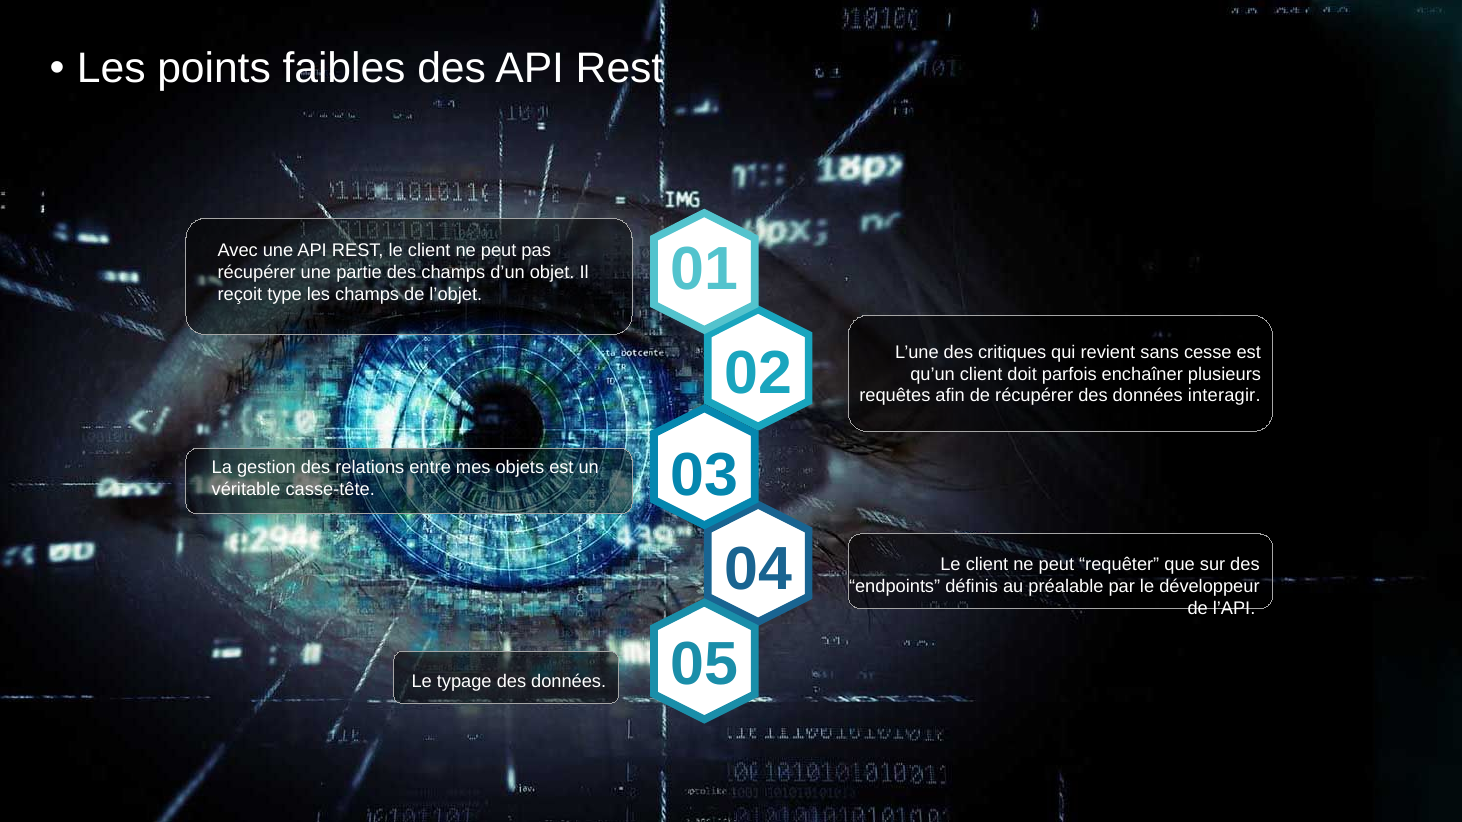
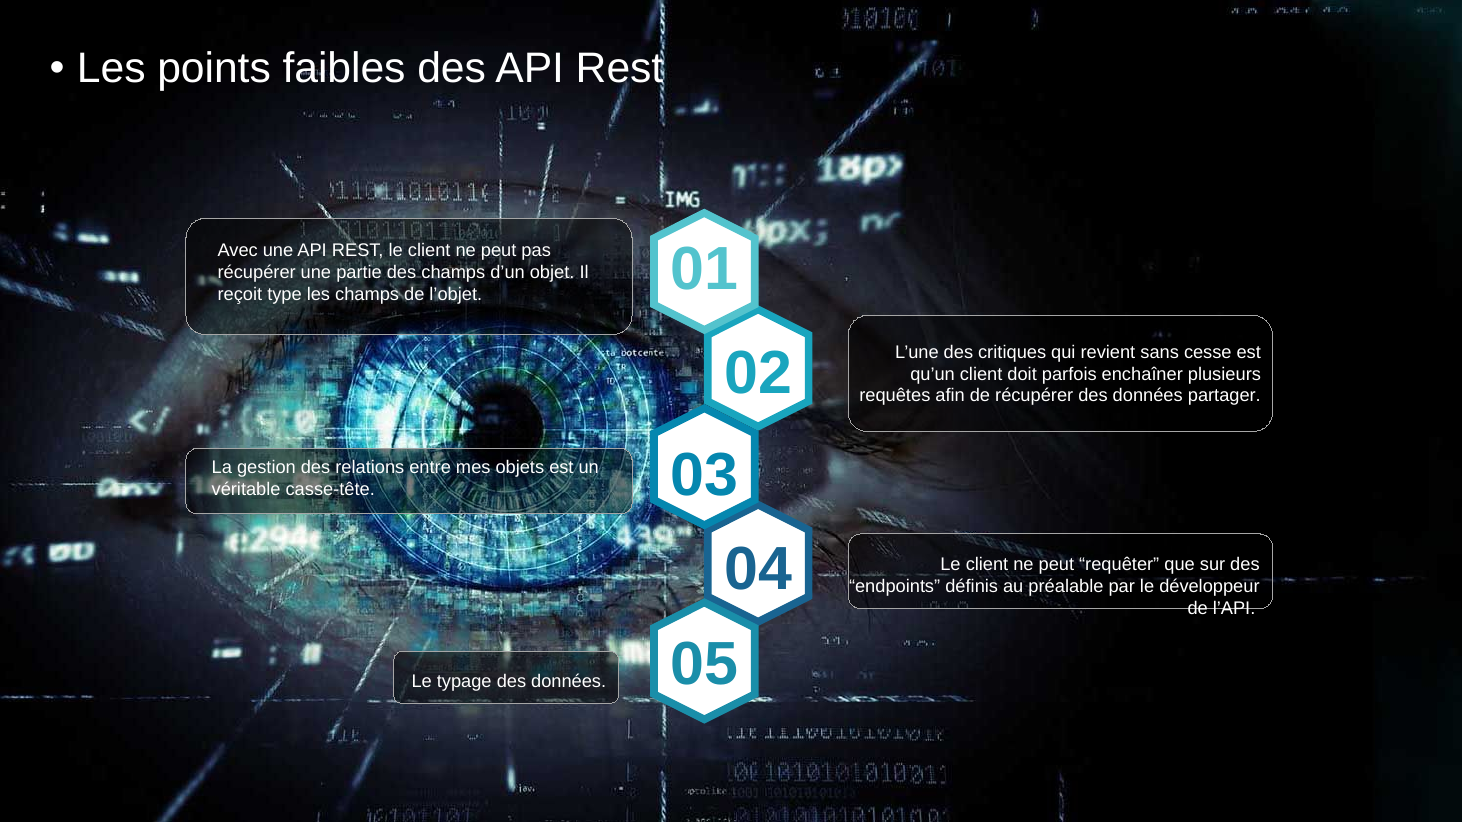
interagir: interagir -> partager (1224, 396)
